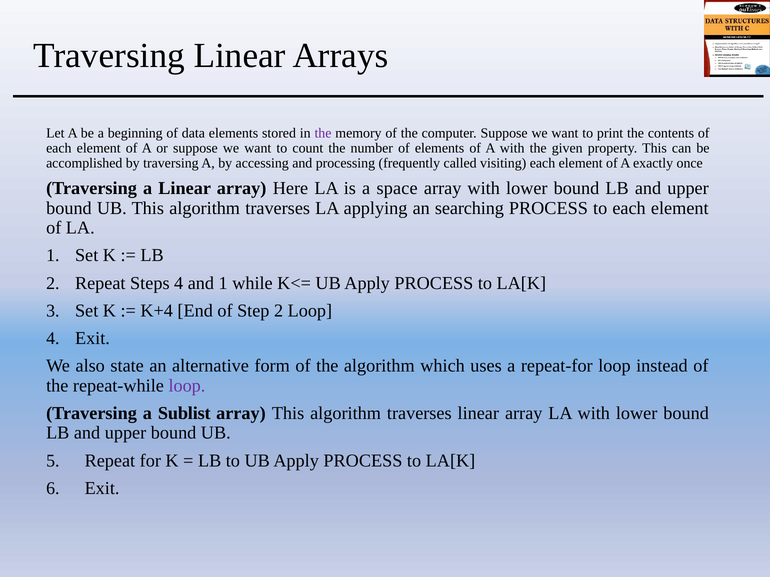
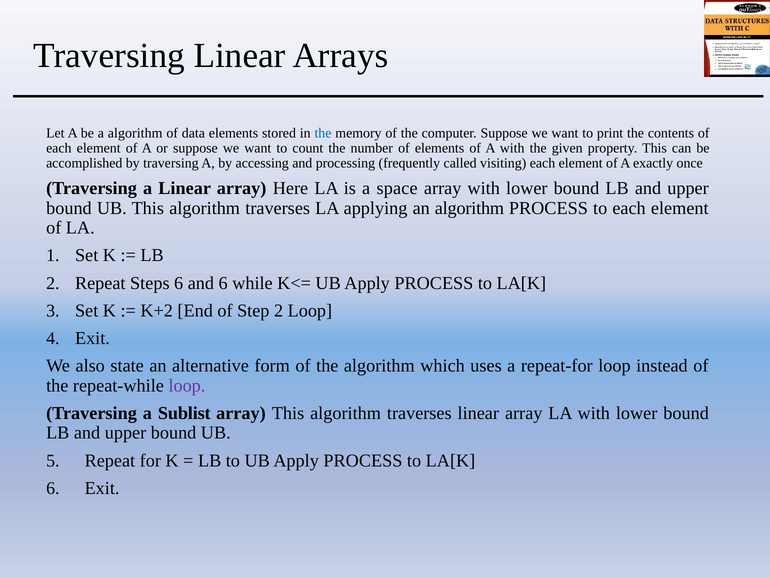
a beginning: beginning -> algorithm (135, 133)
the colour: purple -> blue (323, 133)
an searching: searching -> algorithm (469, 208)
Steps 4: 4 -> 6 (179, 283)
and 1: 1 -> 6 (223, 283)
K+4: K+4 -> K+2 (157, 311)
